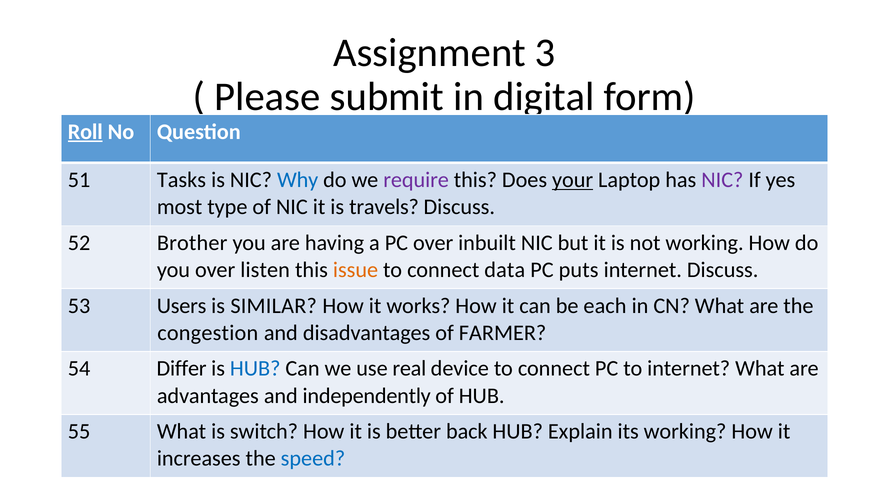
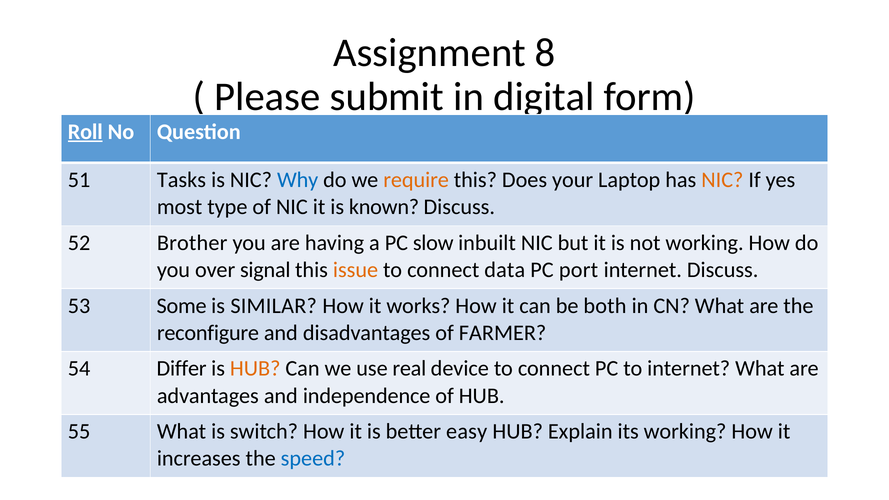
3: 3 -> 8 (545, 53)
require colour: purple -> orange (416, 180)
your underline: present -> none (573, 180)
NIC colour: purple -> orange (722, 180)
travels: travels -> known (384, 207)
PC over: over -> slow (433, 243)
listen: listen -> signal (265, 270)
puts: puts -> port (579, 270)
Users: Users -> Some (182, 306)
each: each -> both (605, 306)
congestion: congestion -> reconfigure (208, 333)
HUB colour: blue -> orange (255, 369)
independently: independently -> independence (367, 396)
back: back -> easy (467, 432)
